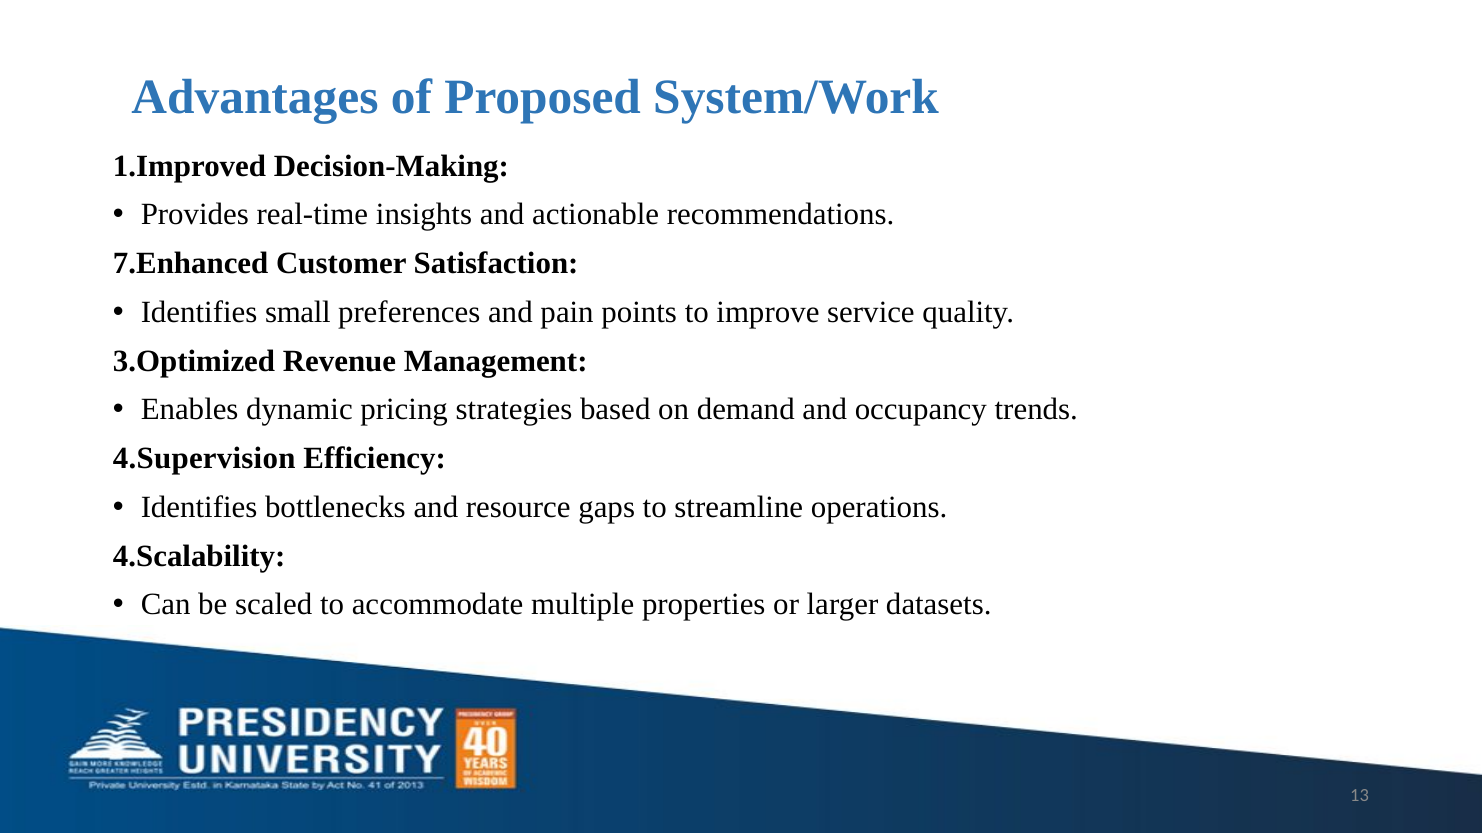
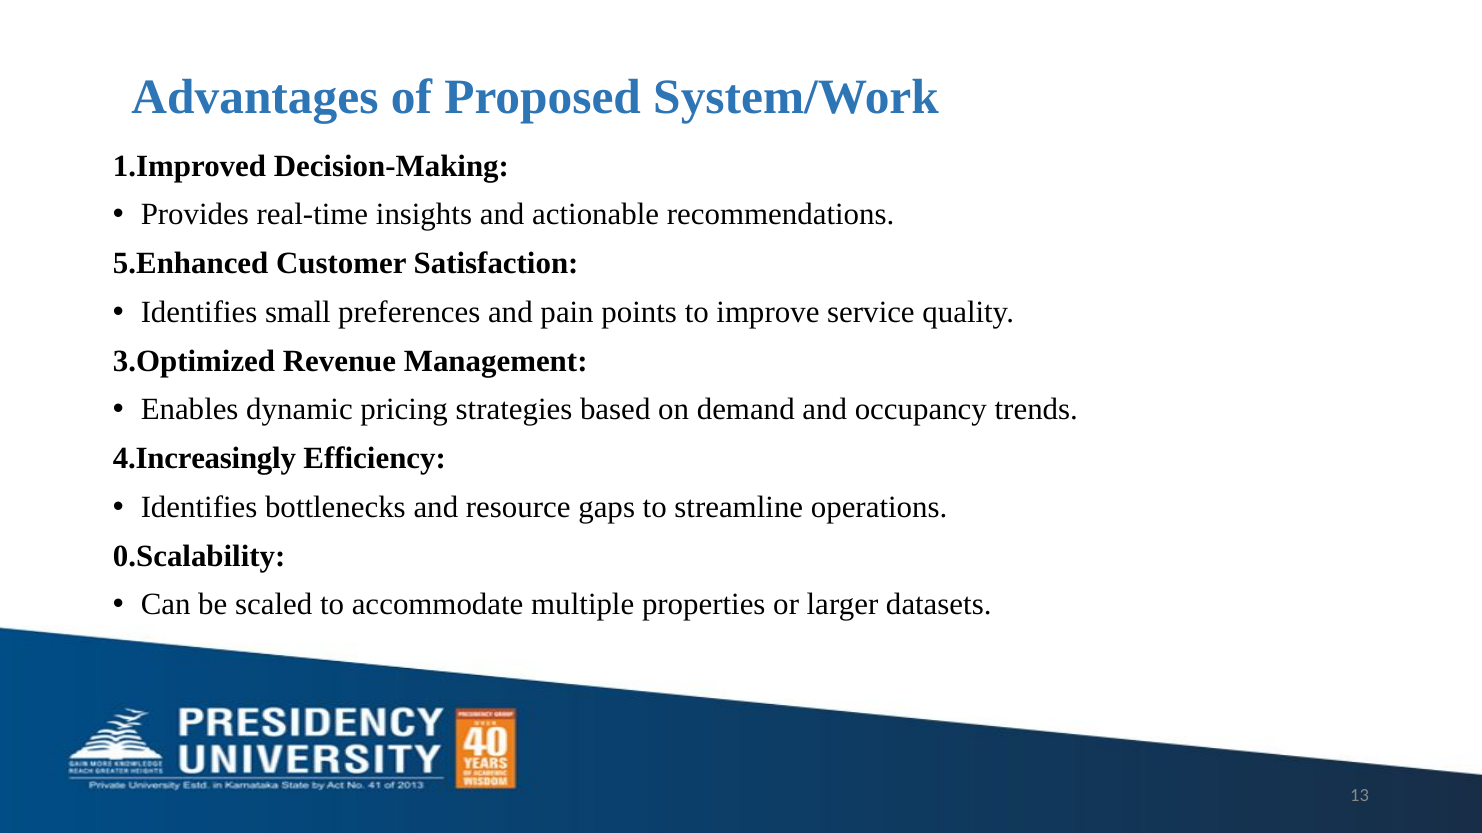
7.Enhanced: 7.Enhanced -> 5.Enhanced (191, 264)
4.Supervision: 4.Supervision -> 4.Increasingly (204, 459)
4.Scalability: 4.Scalability -> 0.Scalability (199, 556)
